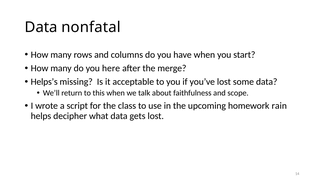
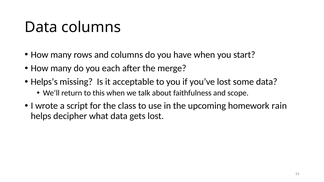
Data nonfatal: nonfatal -> columns (91, 27)
here: here -> each (111, 68)
